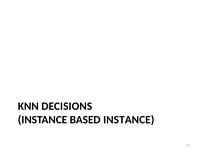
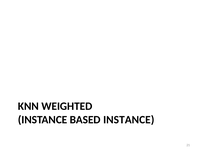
DECISIONS: DECISIONS -> WEIGHTED (67, 106)
